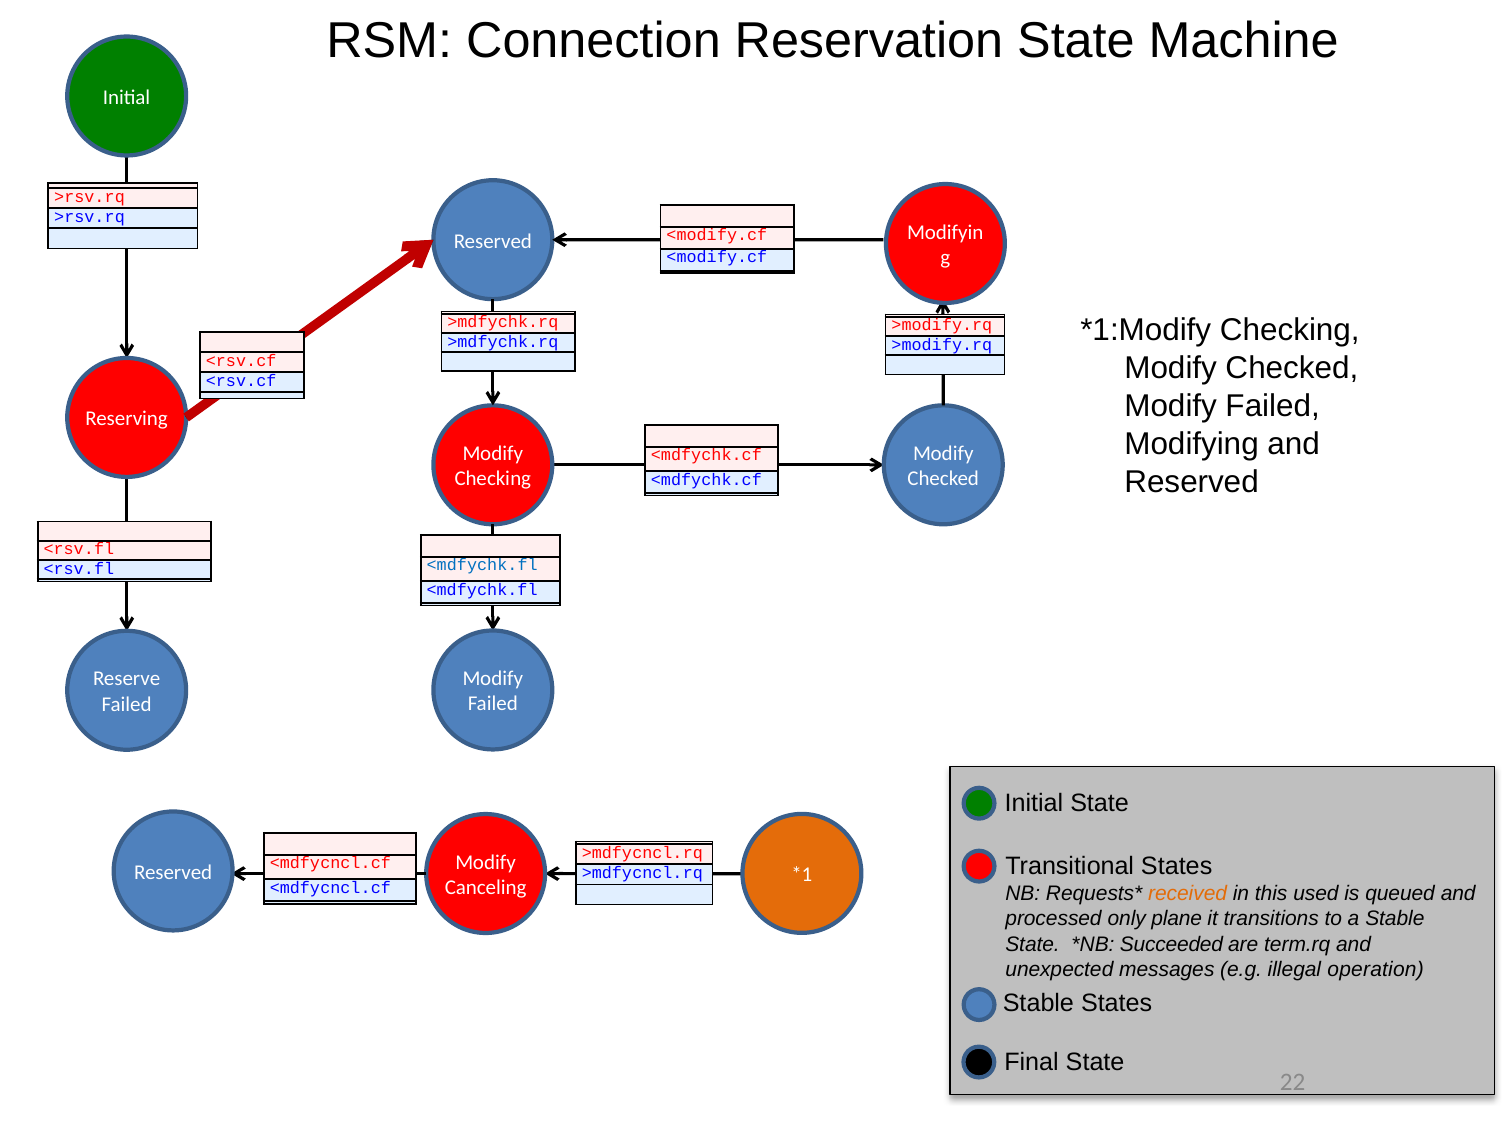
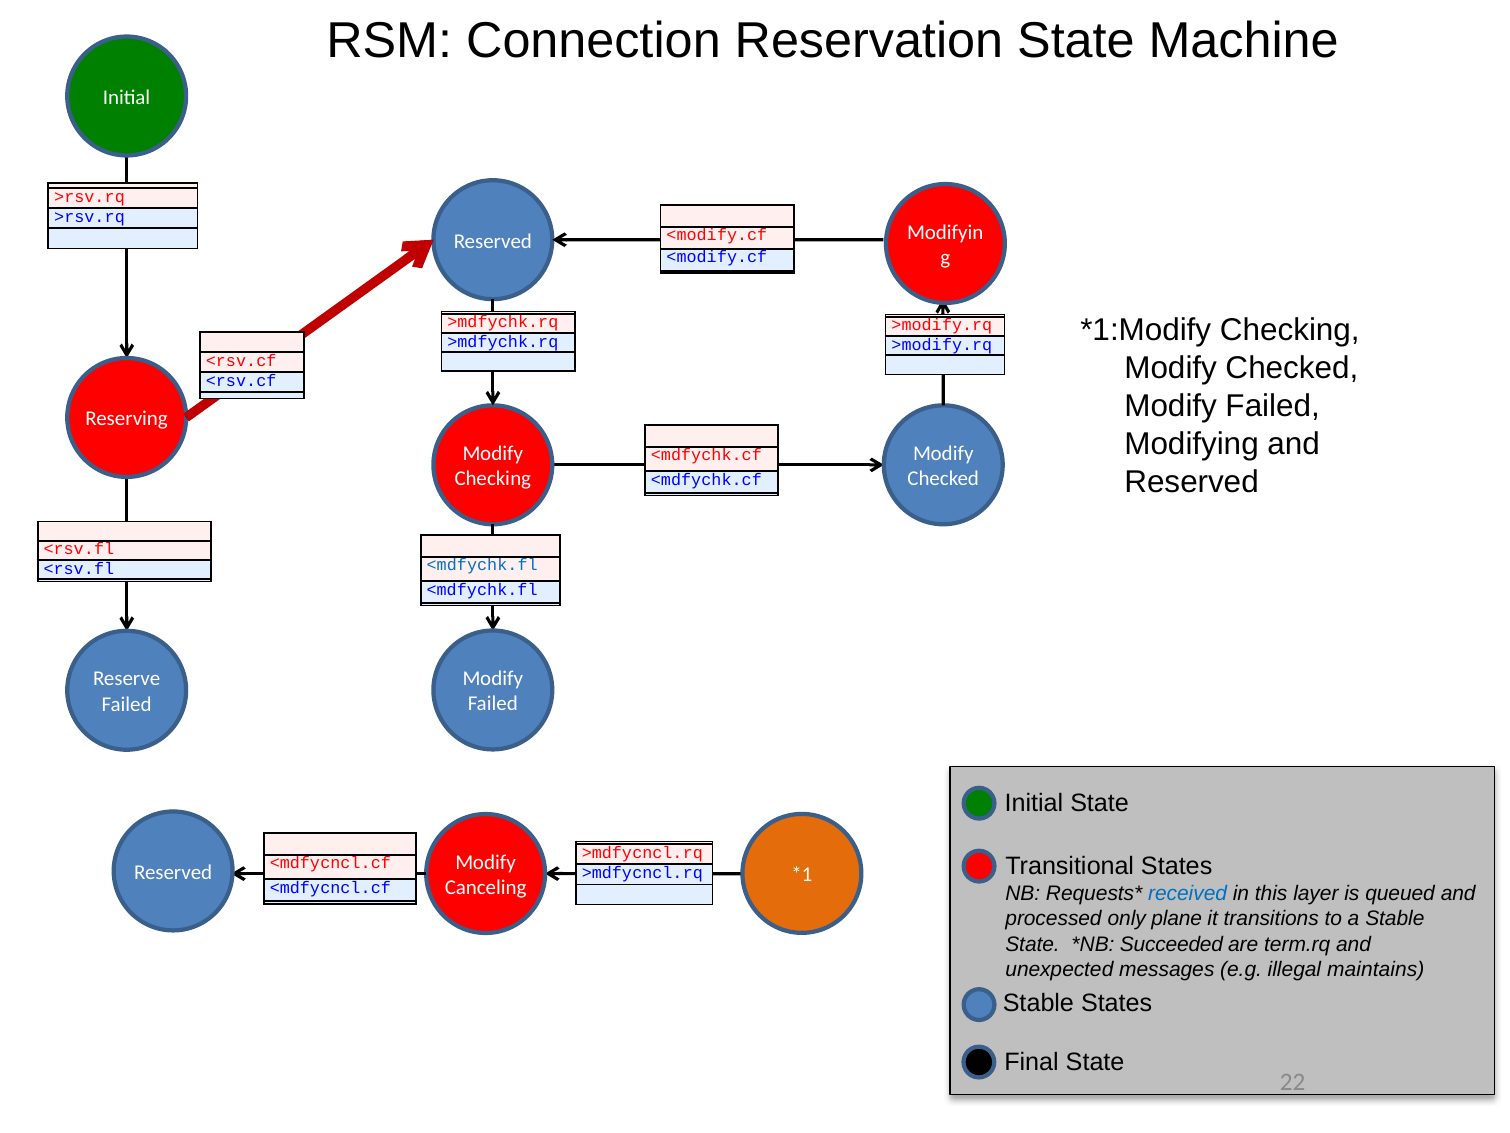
received colour: orange -> blue (1188, 893)
used: used -> layer (1316, 893)
operation: operation -> maintains (1376, 969)
